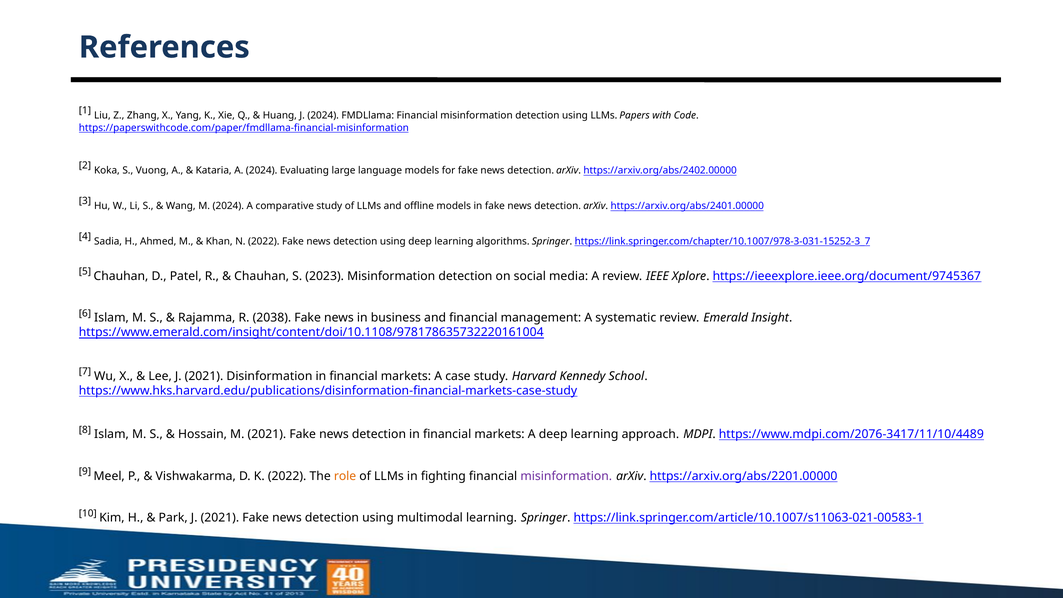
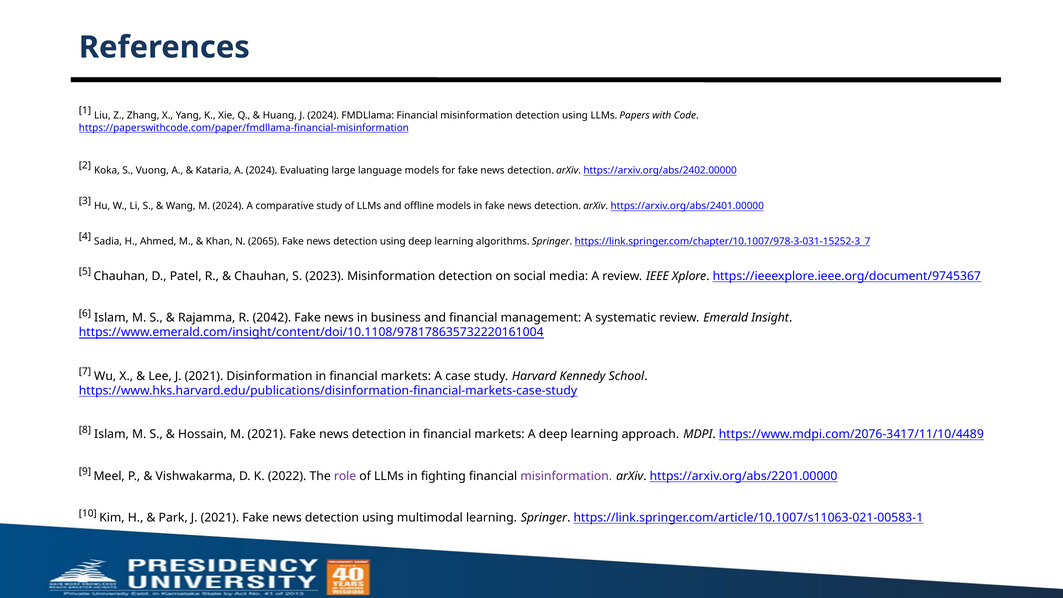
N 2022: 2022 -> 2065 (264, 241)
2038: 2038 -> 2042 (272, 318)
role colour: orange -> purple (345, 476)
